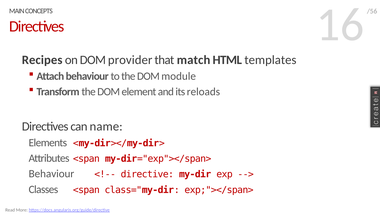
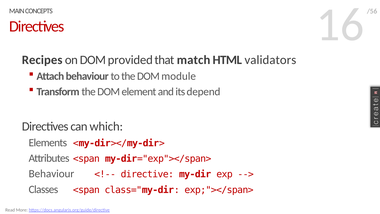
provider: provider -> provided (130, 60)
templates: templates -> validators (270, 60)
reloads: reloads -> depend (203, 92)
name: name -> which (106, 126)
